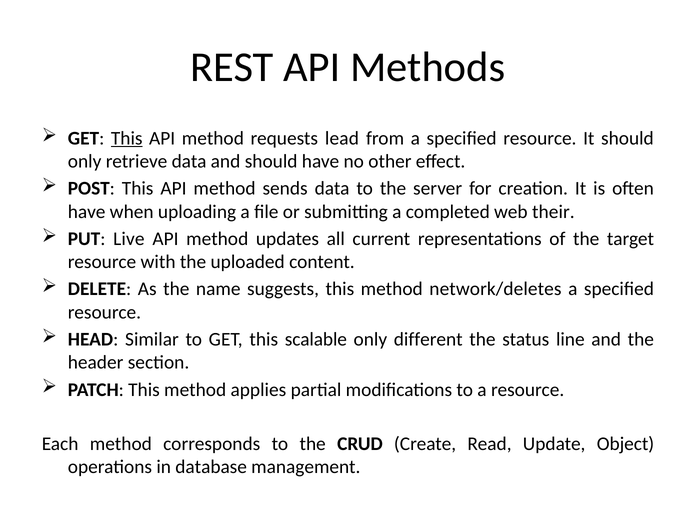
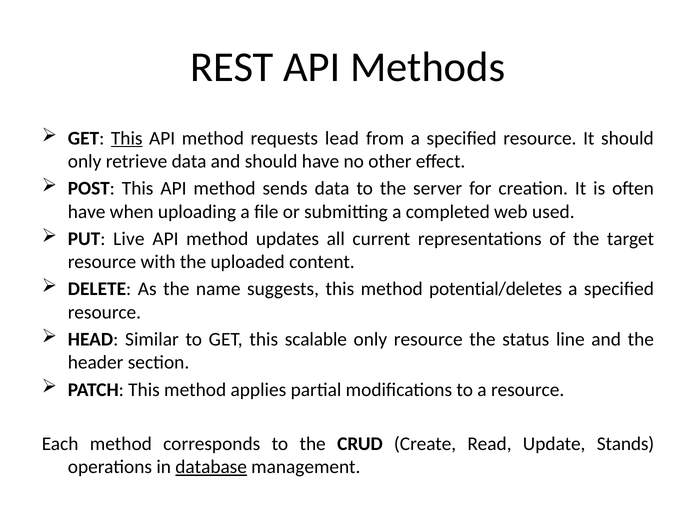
their: their -> used (553, 212)
network/deletes: network/deletes -> potential/deletes (496, 289)
only different: different -> resource (428, 339)
Object: Object -> Stands (626, 444)
database underline: none -> present (211, 467)
